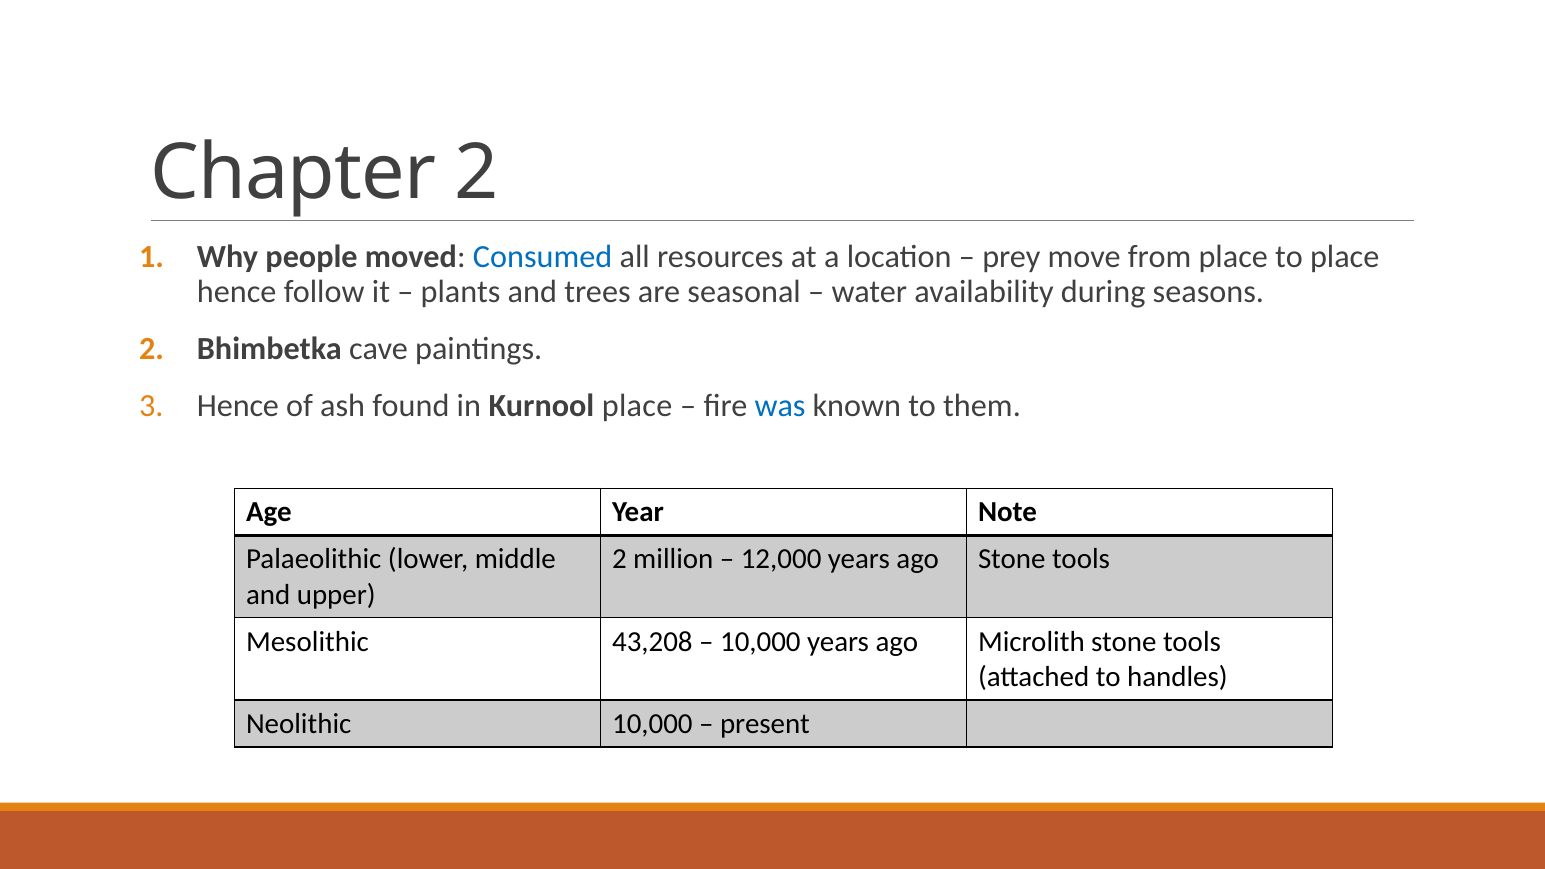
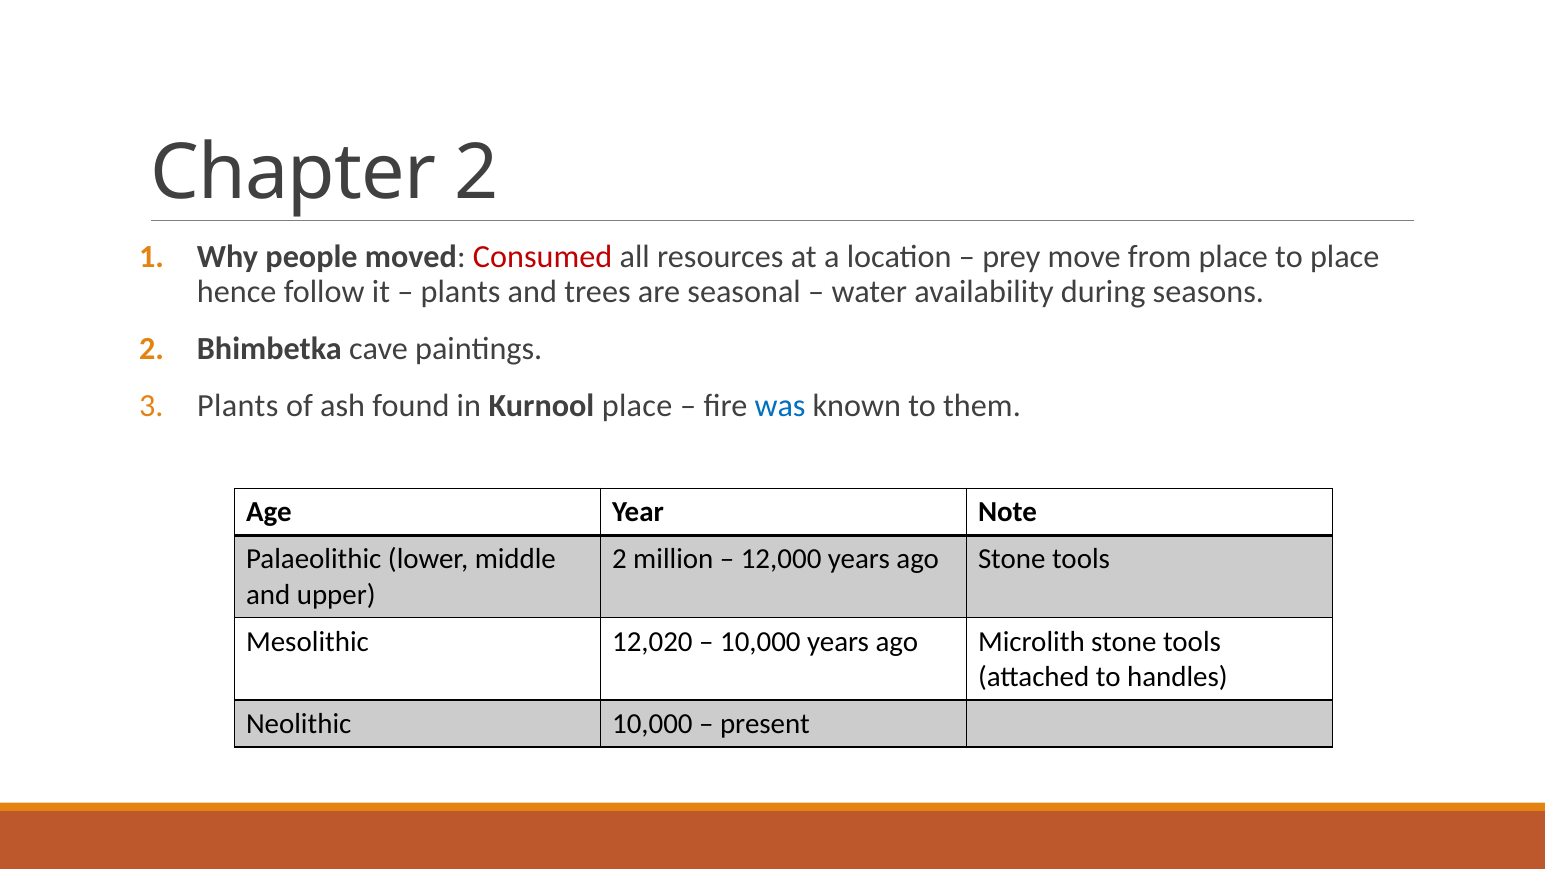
Consumed colour: blue -> red (543, 257)
Hence: Hence -> Plants (238, 406)
43,208: 43,208 -> 12,020 (652, 642)
